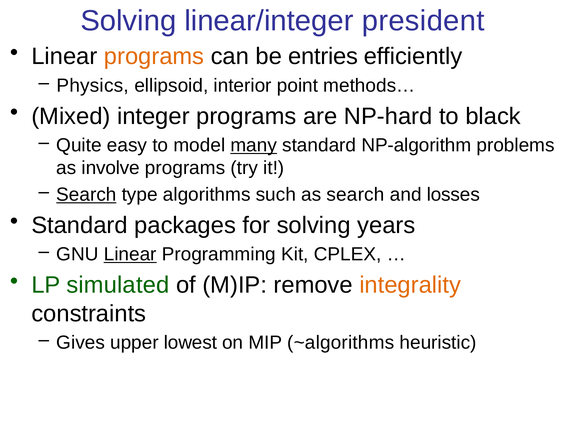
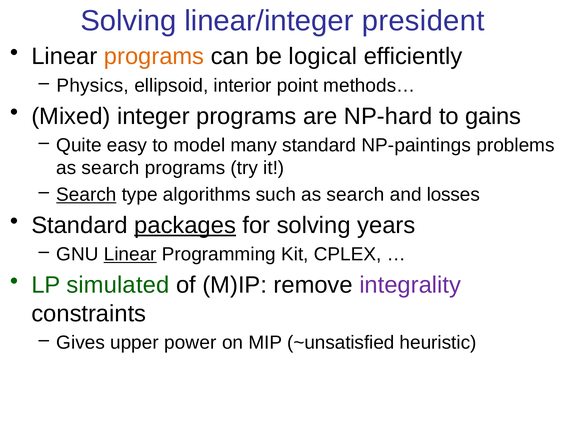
entries: entries -> logical (323, 56)
black: black -> gains (493, 116)
many underline: present -> none (254, 145)
NP-algorithm: NP-algorithm -> NP-paintings (416, 145)
involve: involve -> search (111, 168)
packages underline: none -> present (185, 226)
integrality colour: orange -> purple (410, 285)
lowest: lowest -> power (190, 343)
~algorithms: ~algorithms -> ~unsatisfied (341, 343)
